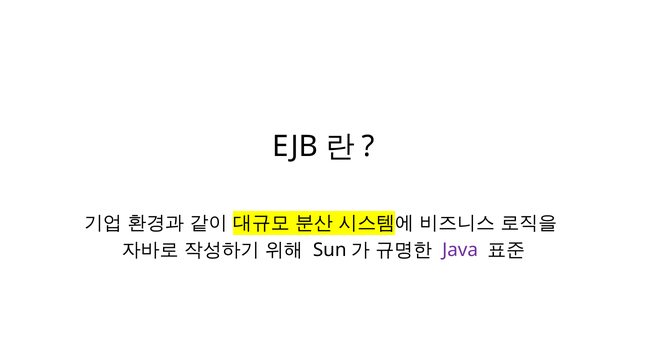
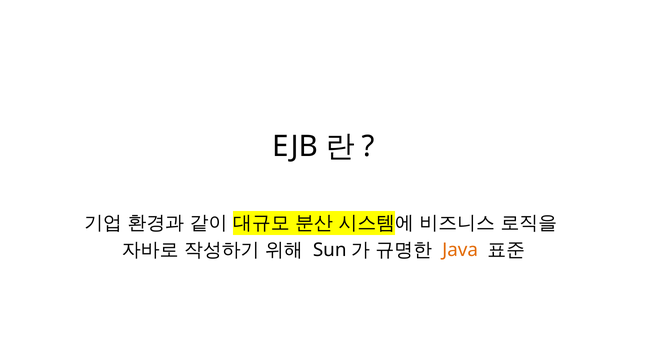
Java colour: purple -> orange (460, 250)
